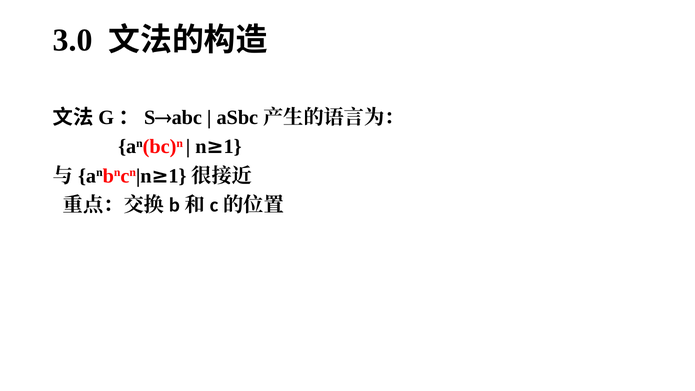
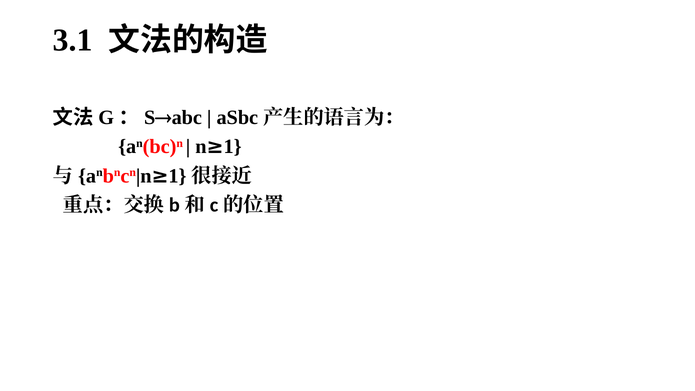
3.0: 3.0 -> 3.1 (73, 40)
